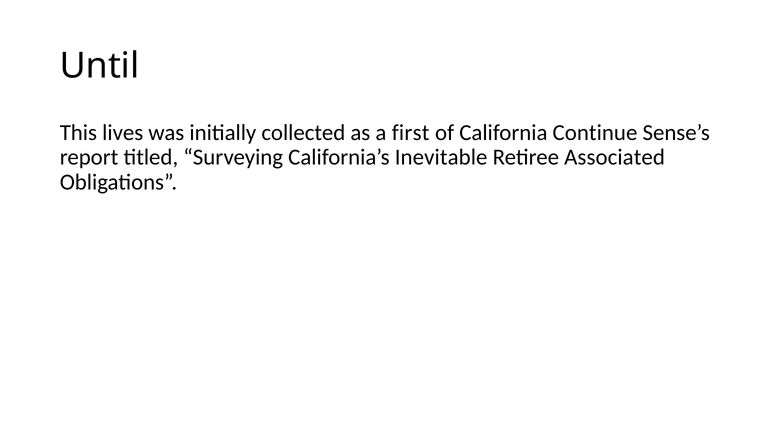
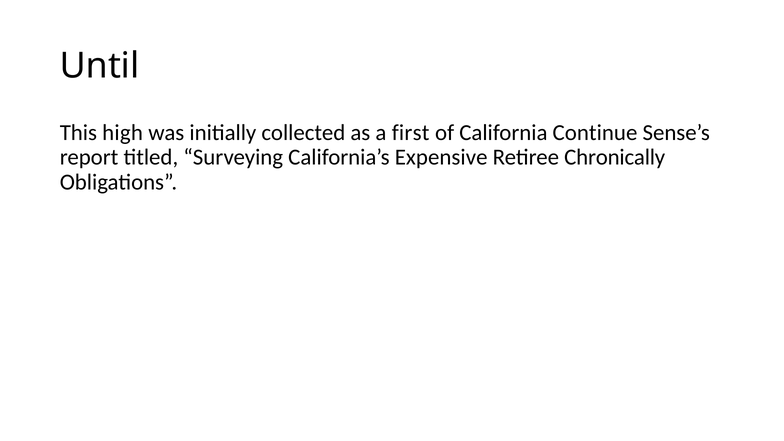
lives: lives -> high (123, 133)
Inevitable: Inevitable -> Expensive (441, 157)
Associated: Associated -> Chronically (615, 157)
